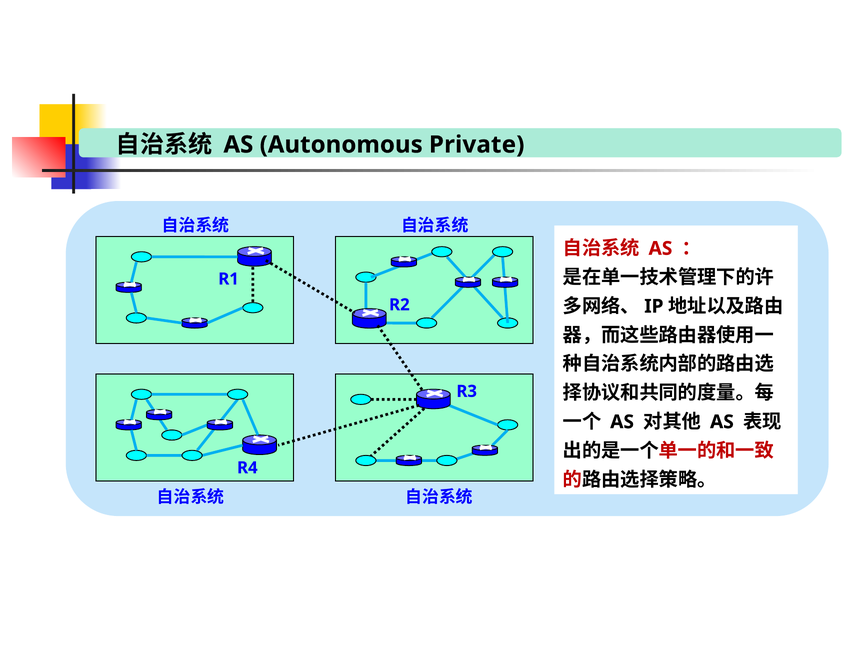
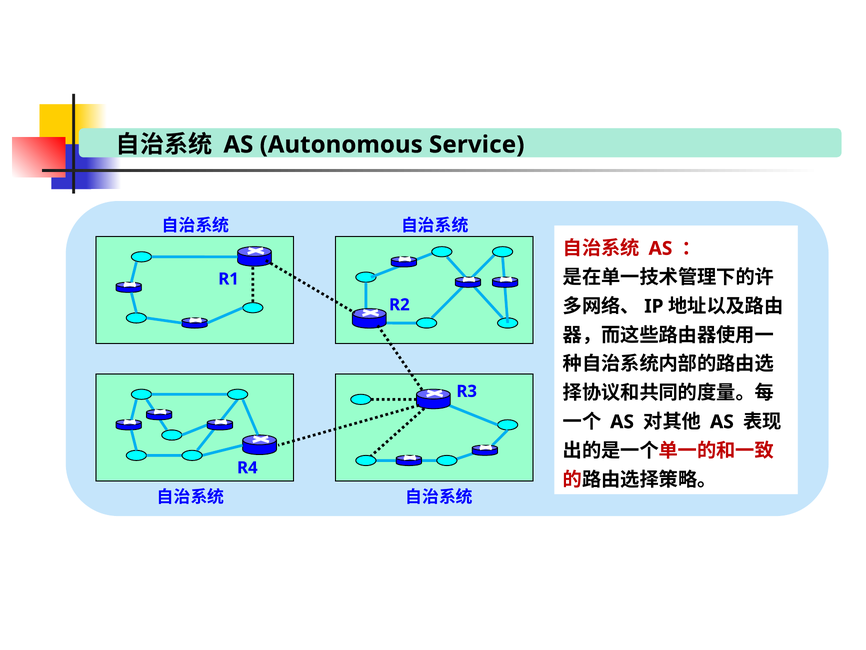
Private: Private -> Service (477, 145)
